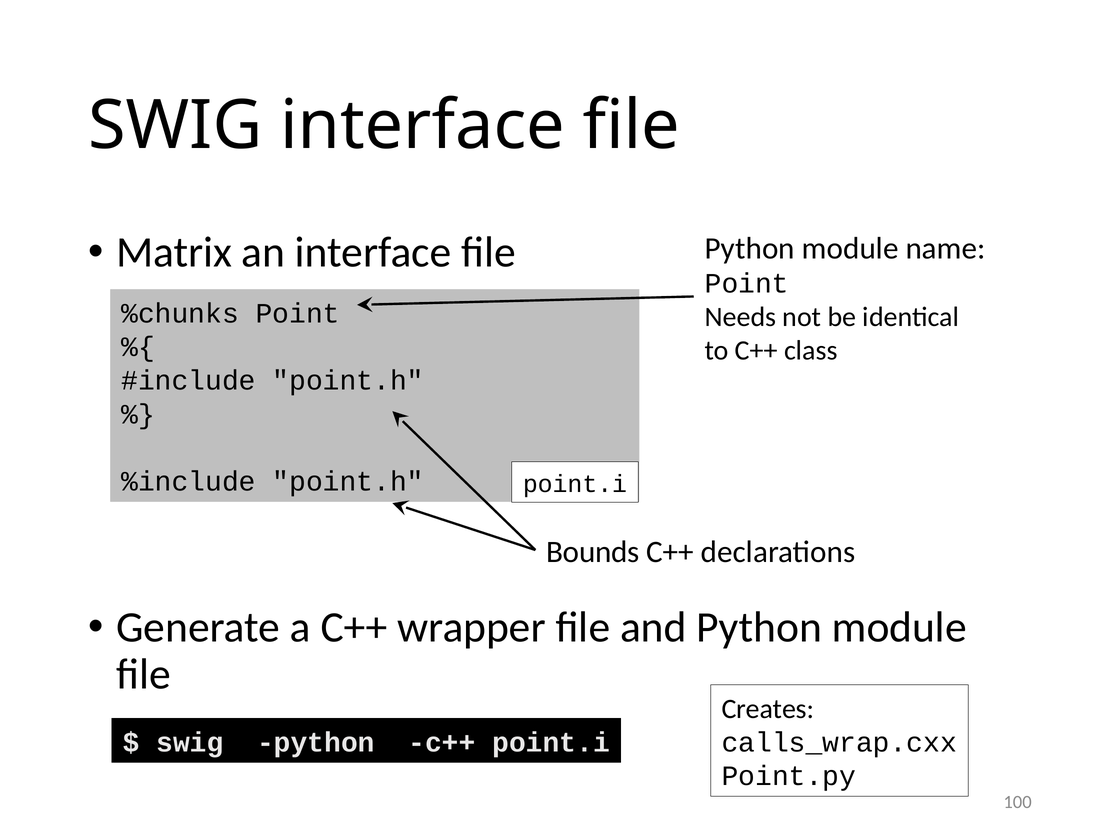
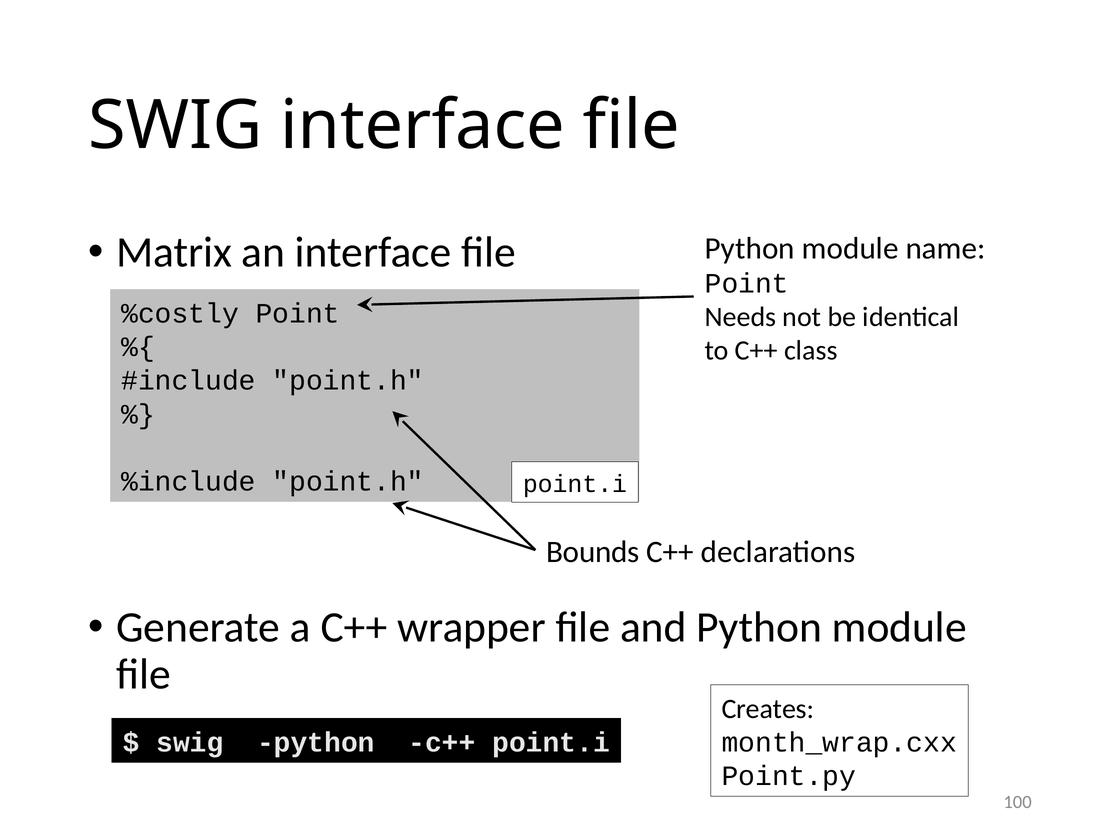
%chunks: %chunks -> %costly (180, 313)
calls_wrap.cxx: calls_wrap.cxx -> month_wrap.cxx (839, 742)
